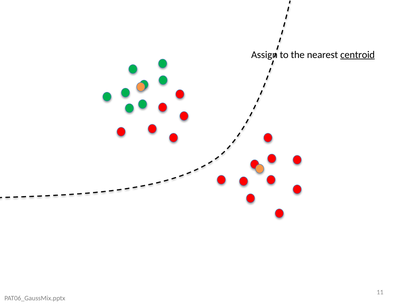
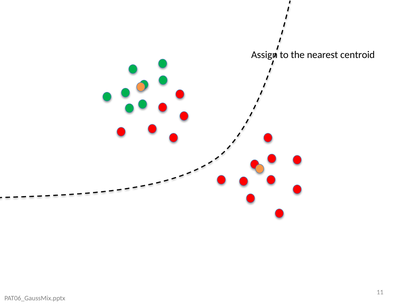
centroid underline: present -> none (358, 55)
